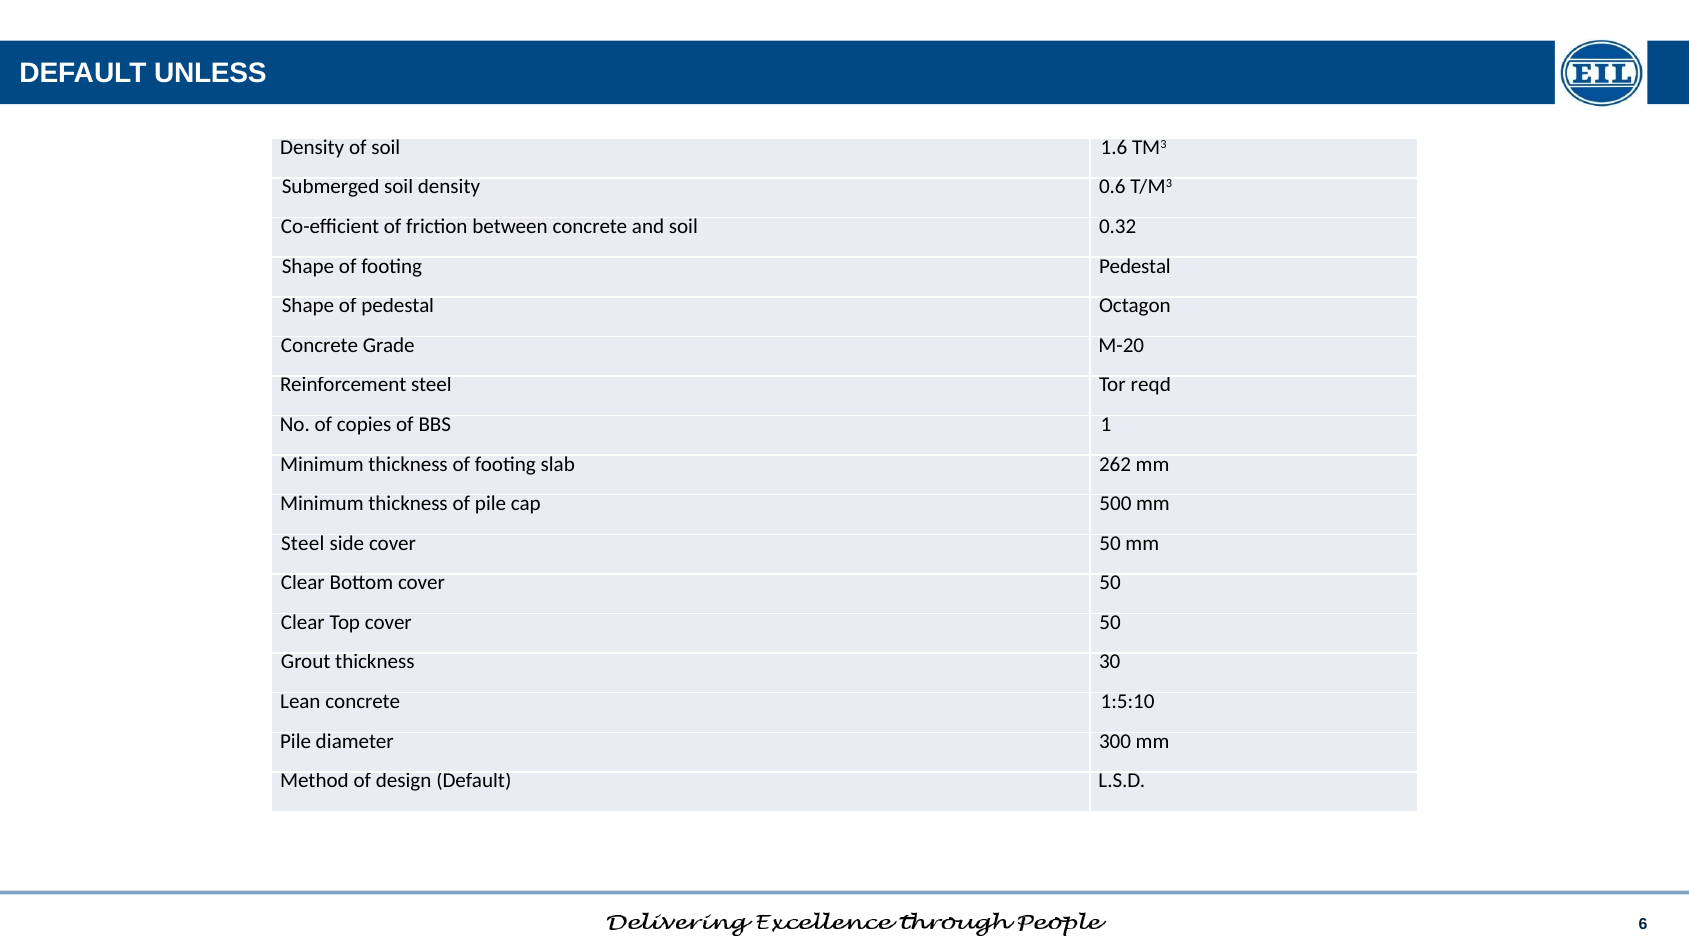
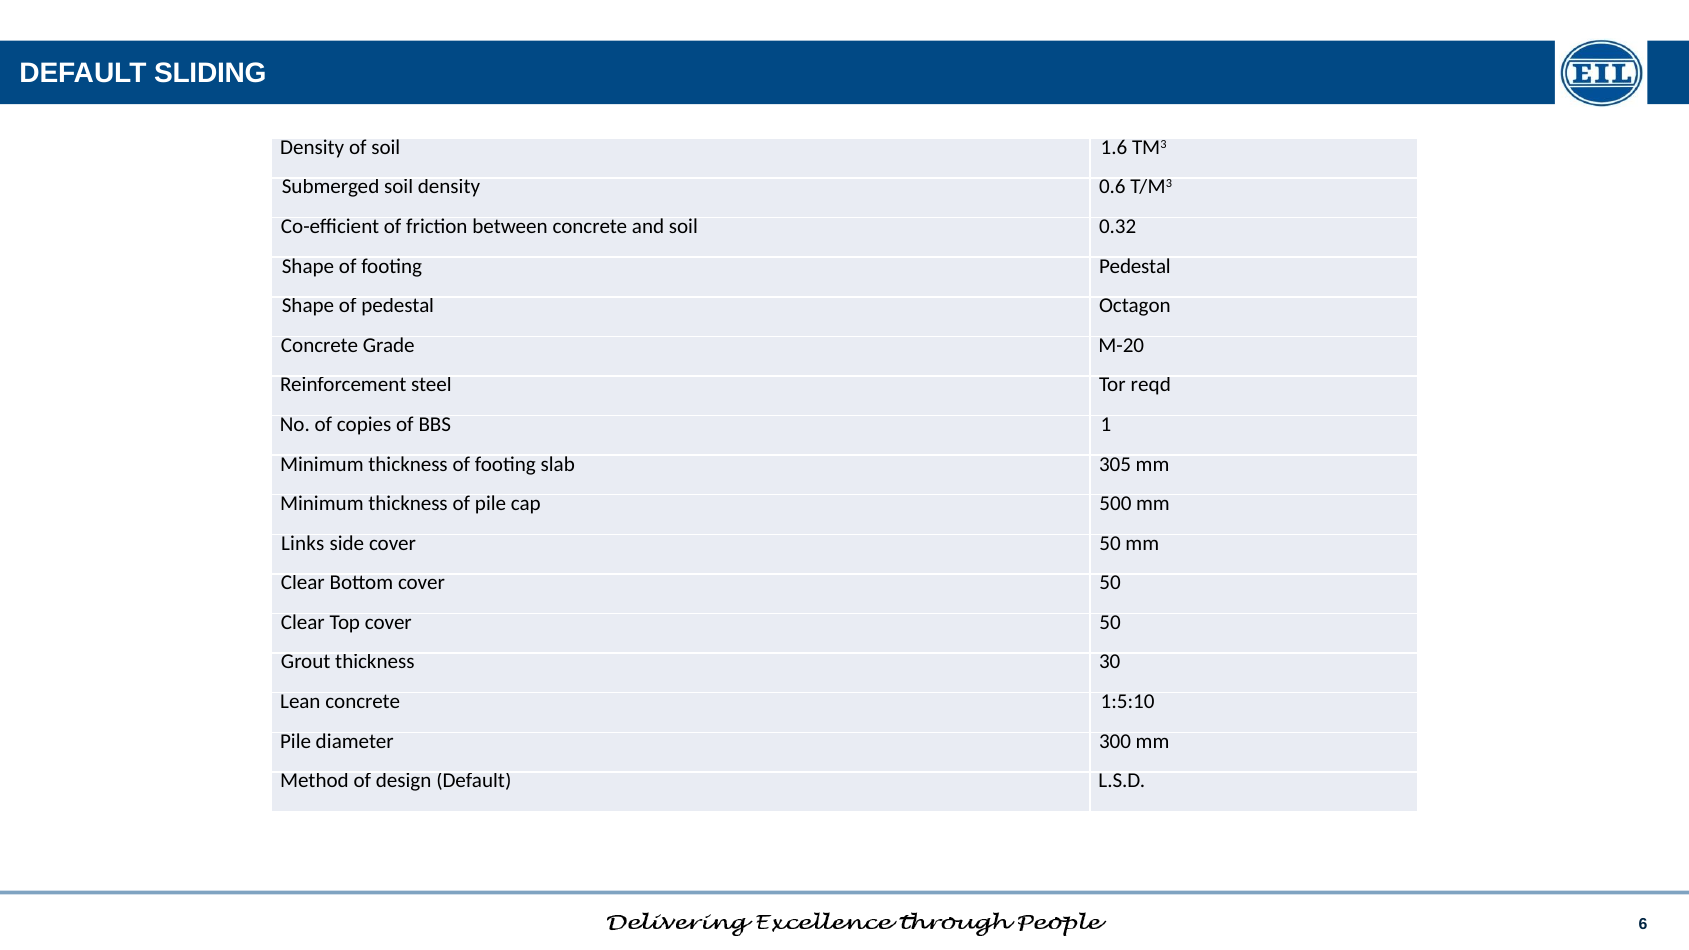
UNLESS: UNLESS -> SLIDING (210, 73)
262: 262 -> 305 (1115, 464)
Steel: Steel -> Links (303, 543)
